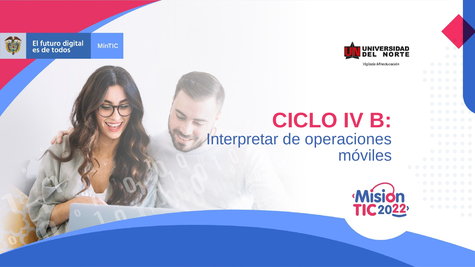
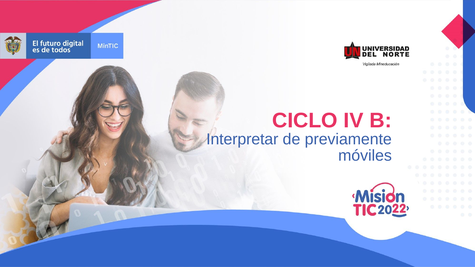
operaciones: operaciones -> previamente (348, 139)
